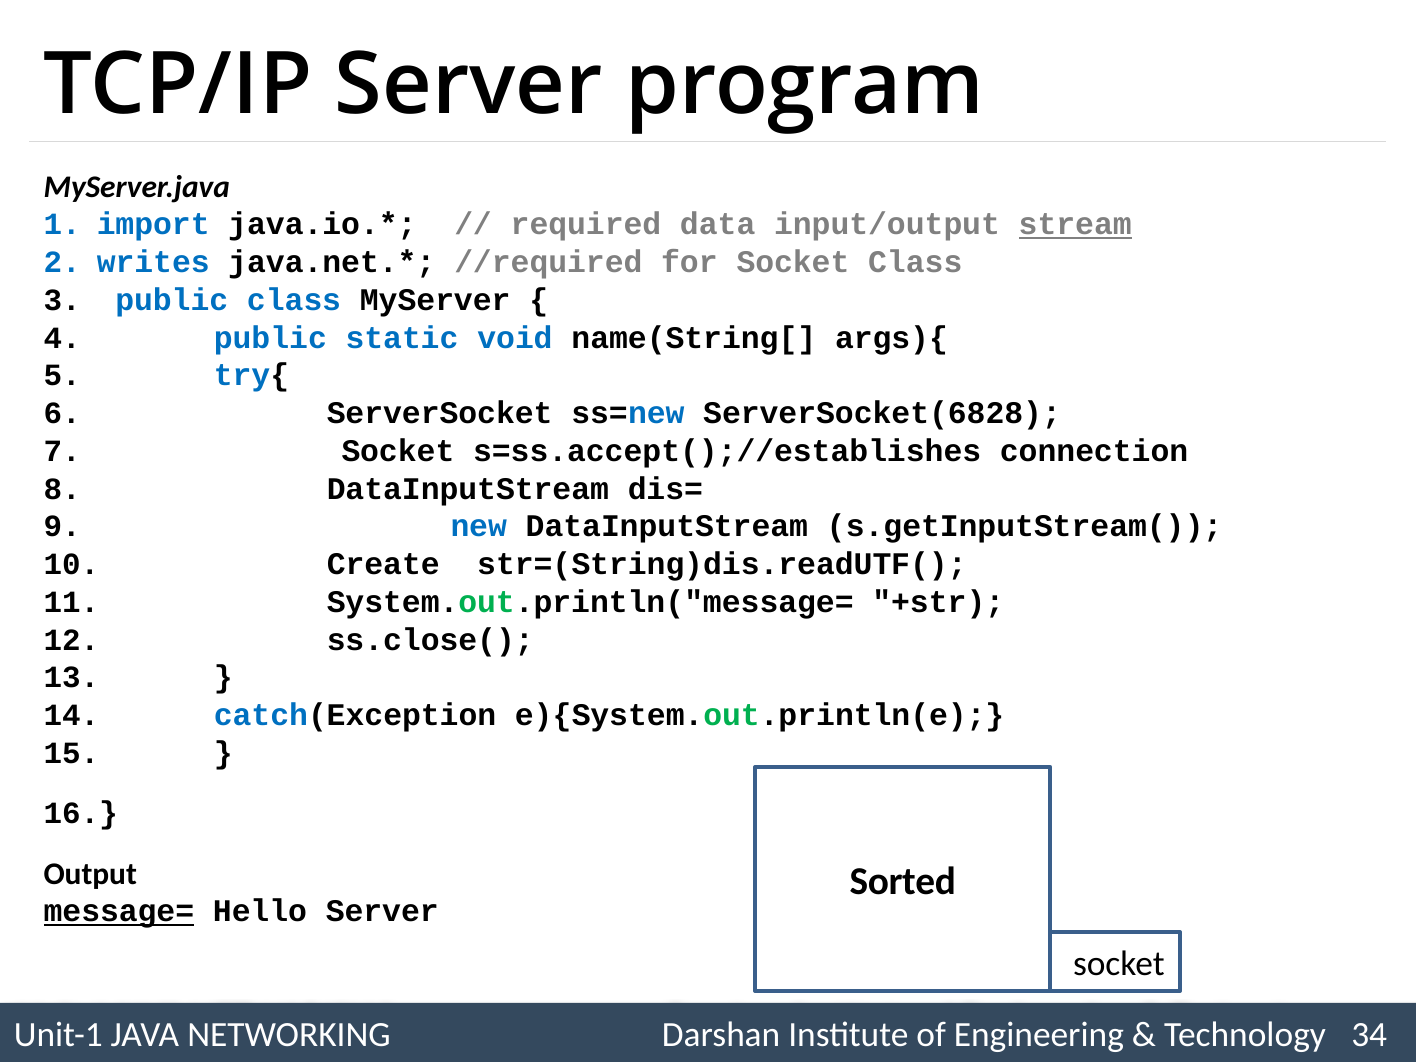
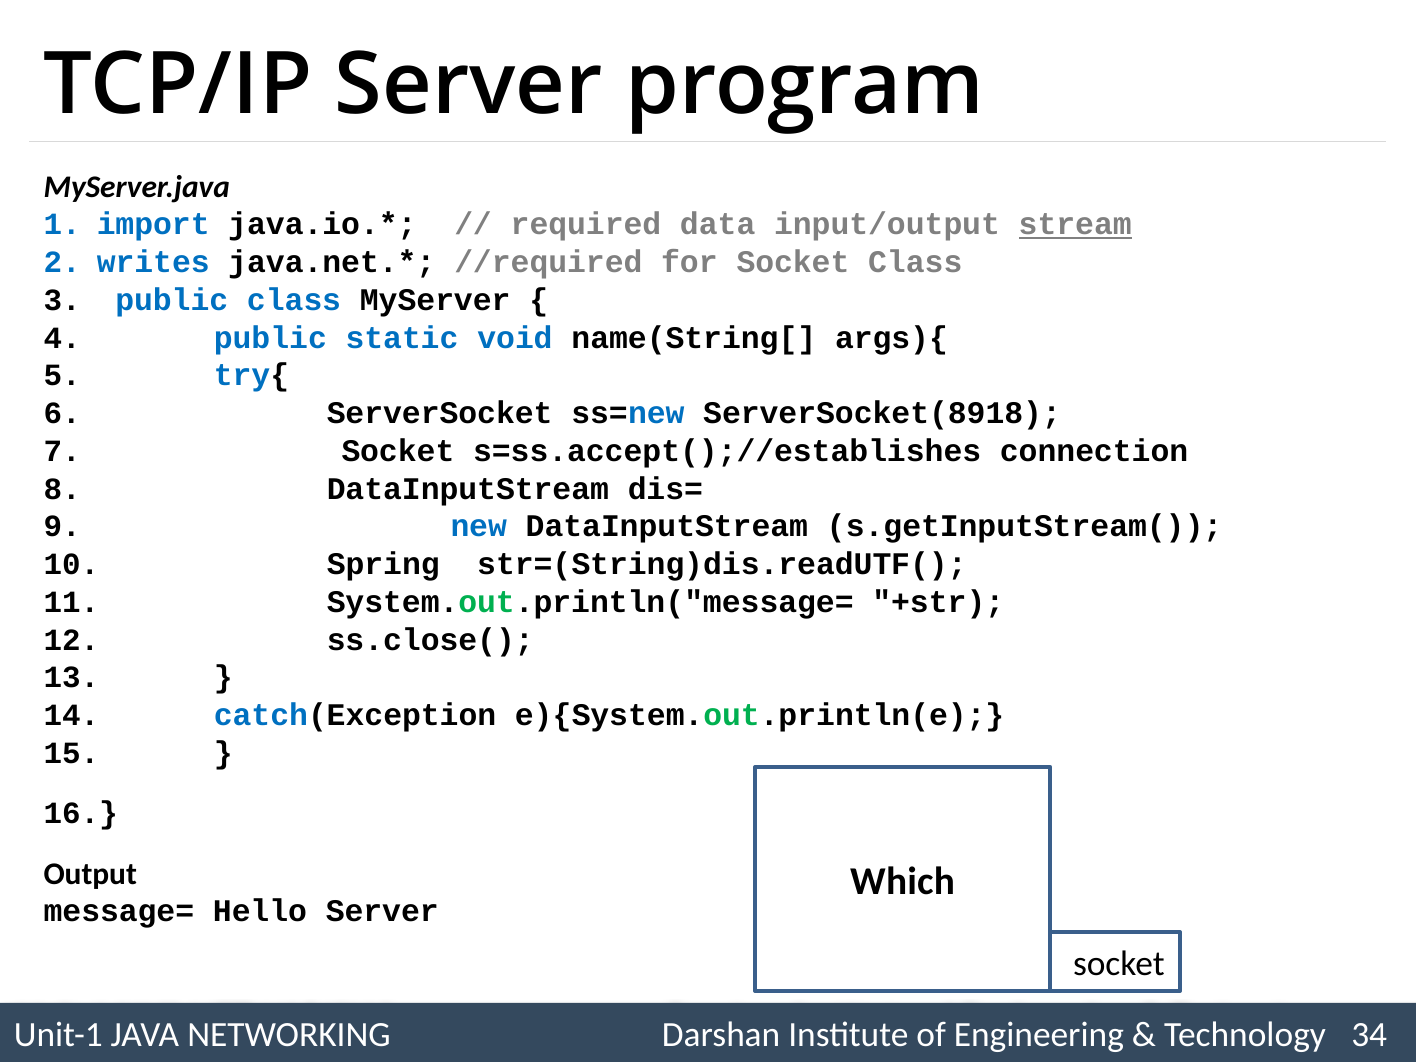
ServerSocket(6828: ServerSocket(6828 -> ServerSocket(8918 (882, 413)
Create: Create -> Spring (383, 564)
Sorted: Sorted -> Which (903, 882)
message= underline: present -> none (119, 911)
